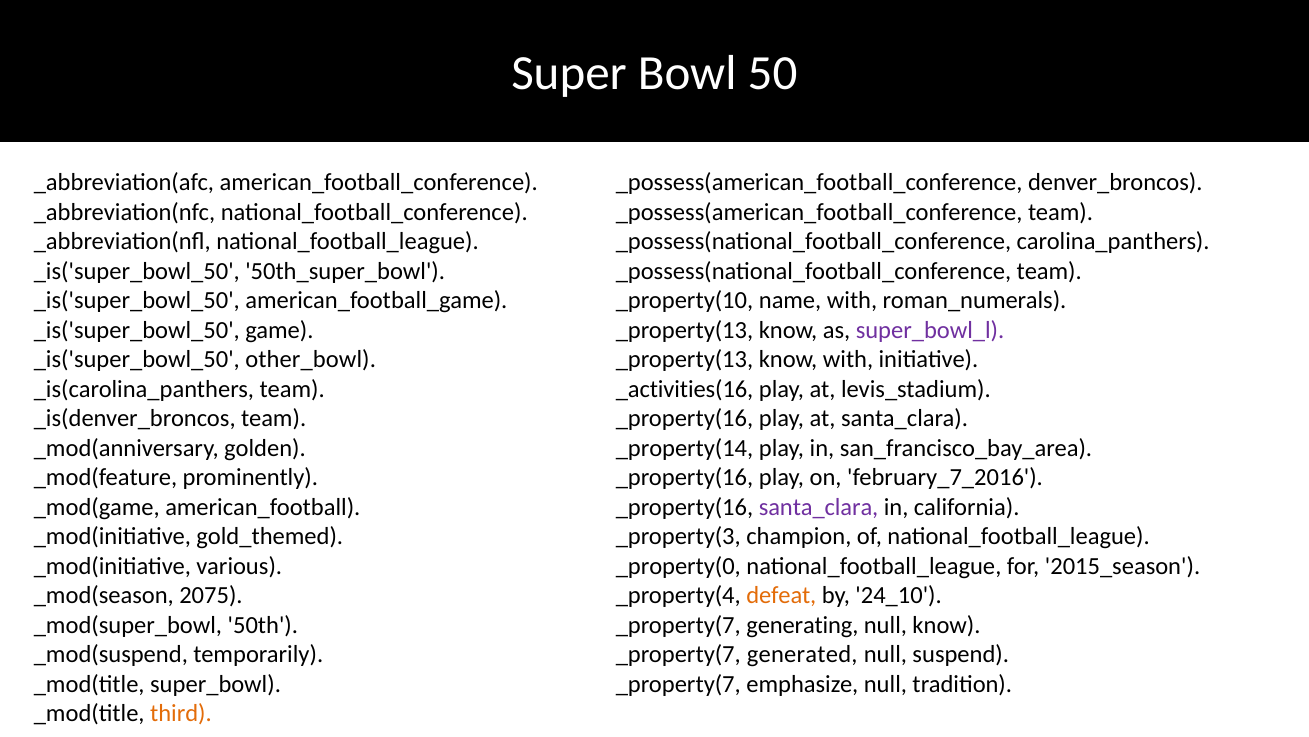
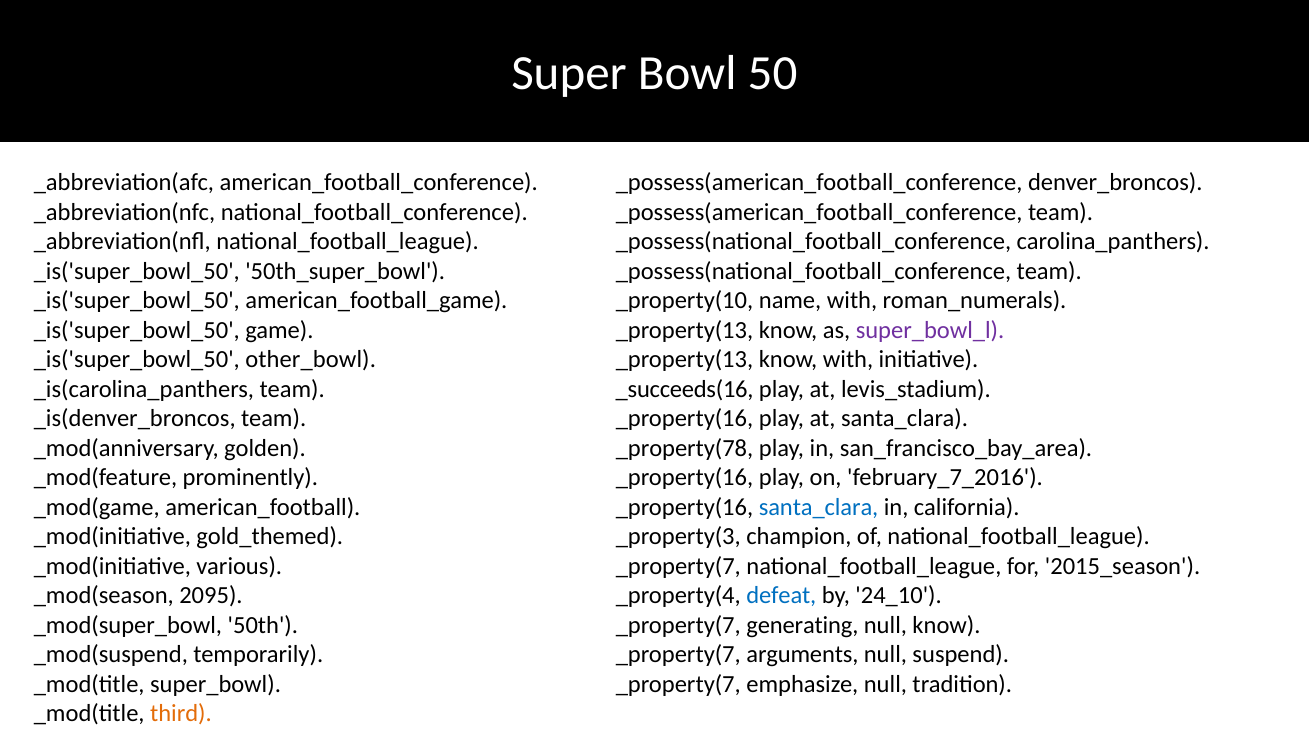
_activities(16: _activities(16 -> _succeeds(16 (685, 389)
_property(14: _property(14 -> _property(78 (685, 448)
santa_clara colour: purple -> blue (819, 507)
_property(0: _property(0 -> _property(7 (678, 565)
2075: 2075 -> 2095 (211, 595)
defeat colour: orange -> blue (781, 595)
generated: generated -> arguments (802, 654)
